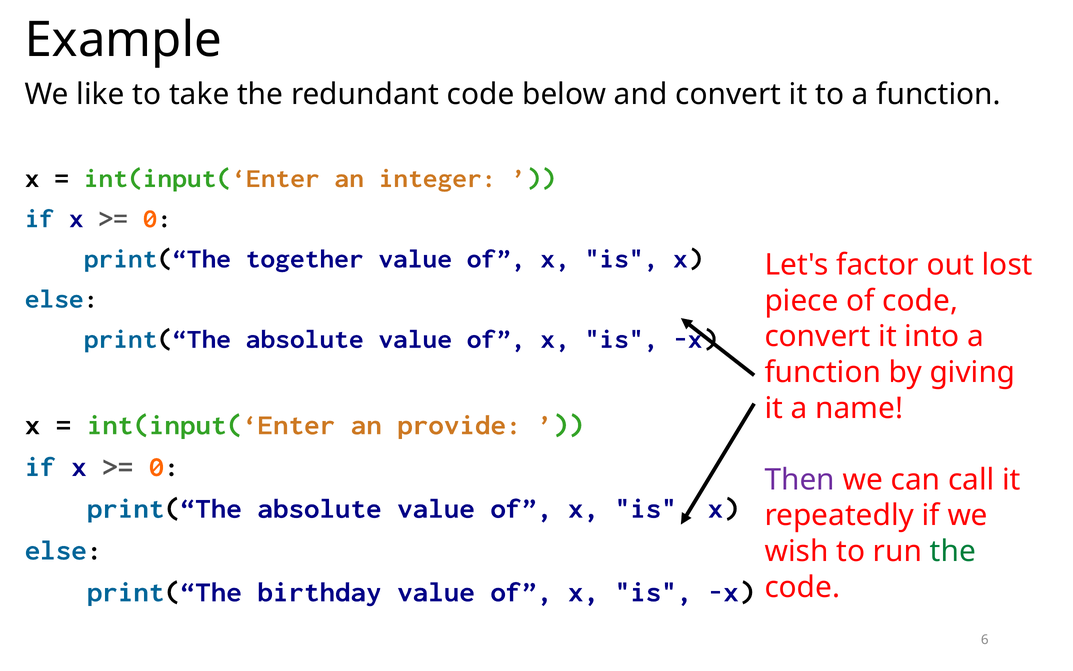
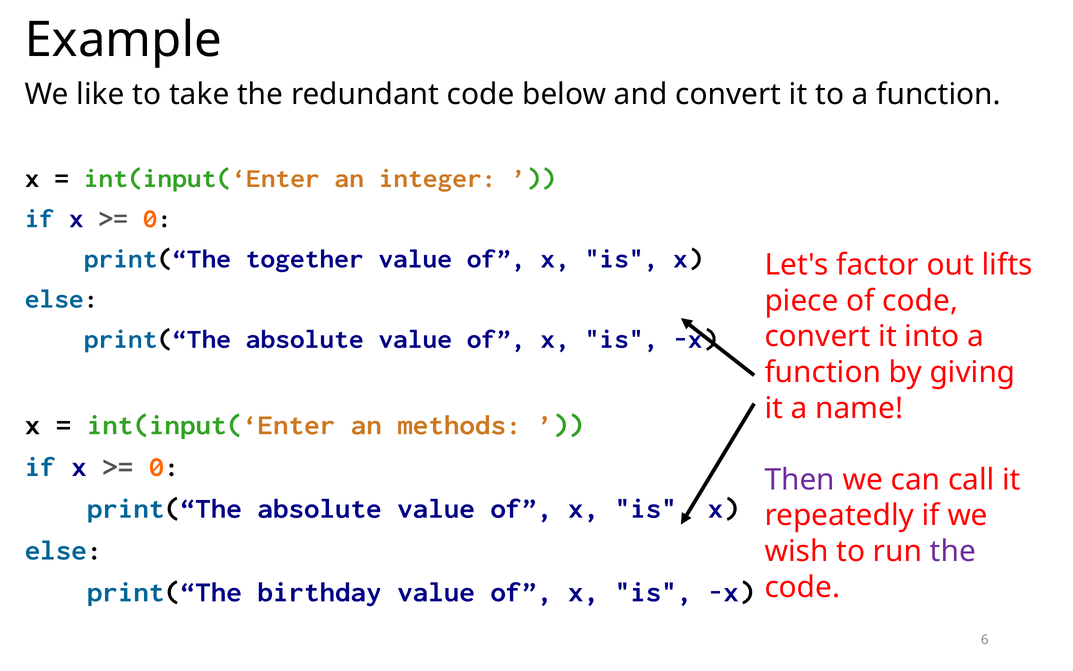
lost: lost -> lifts (1007, 265)
provide: provide -> methods (459, 425)
the colour: green -> purple (953, 551)
